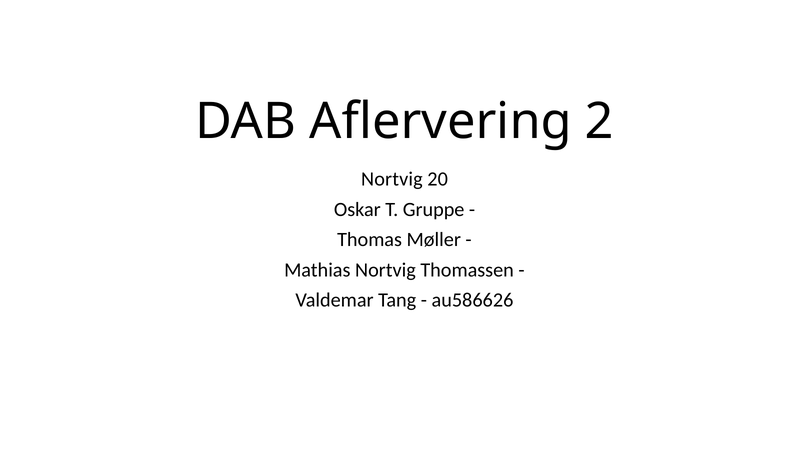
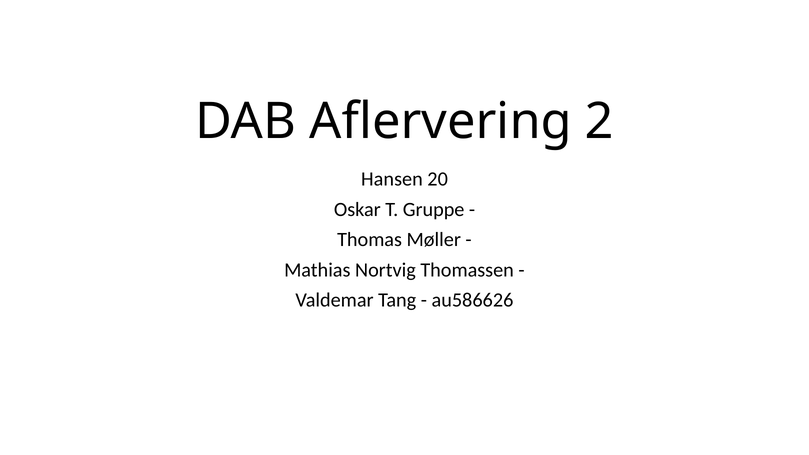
Nortvig: Nortvig -> Hansen (392, 179)
